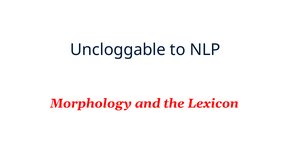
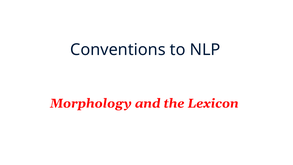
Uncloggable: Uncloggable -> Conventions (118, 50)
